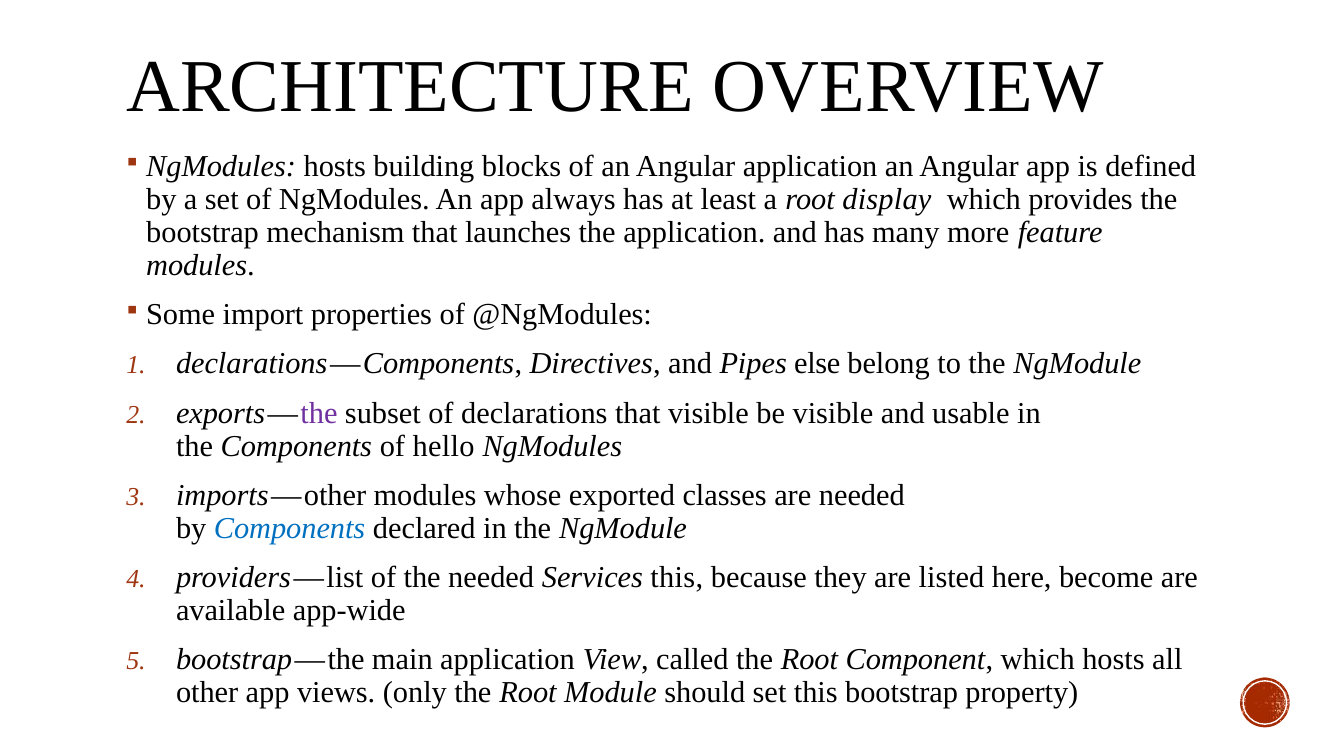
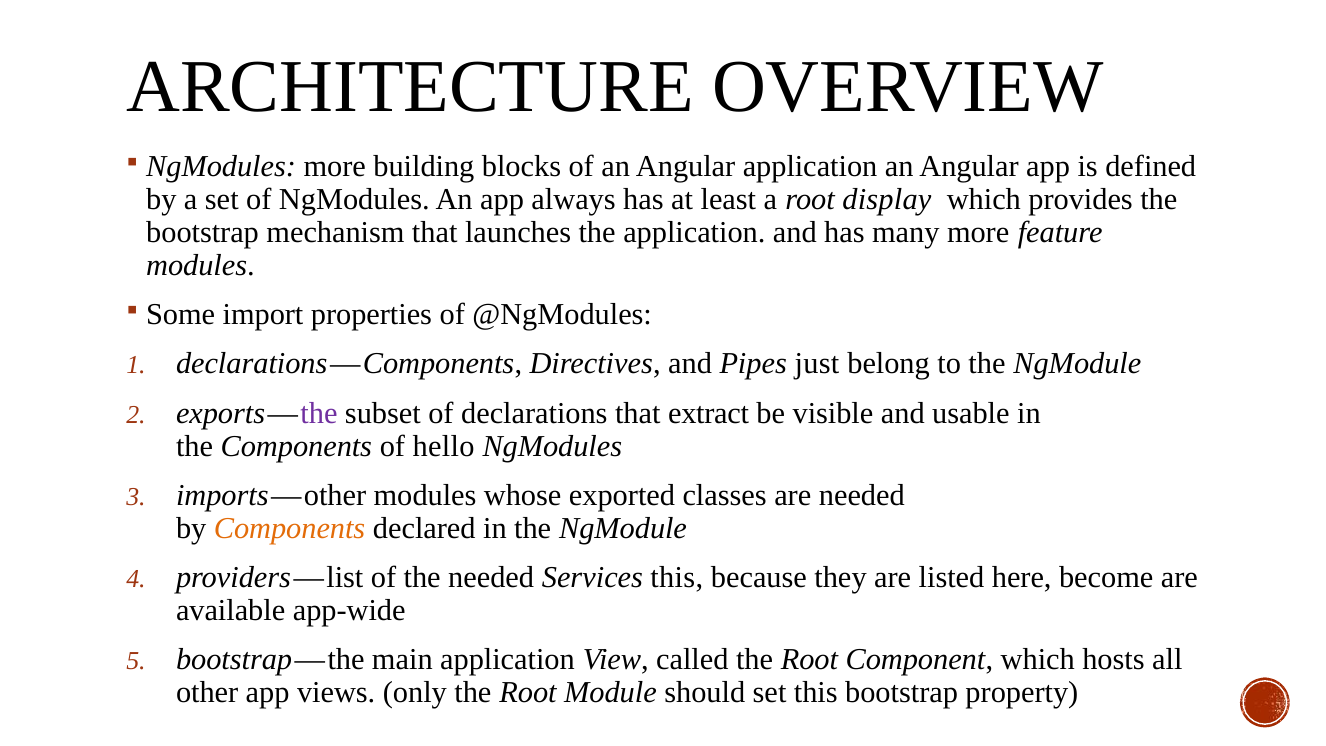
NgModules hosts: hosts -> more (335, 167)
else: else -> just (817, 364)
that visible: visible -> extract (709, 413)
Components colour: blue -> orange (290, 528)
